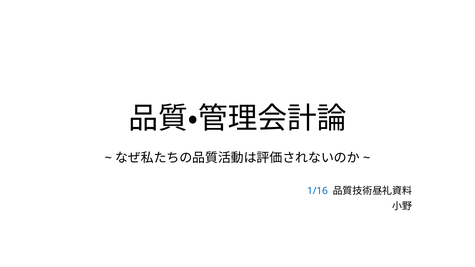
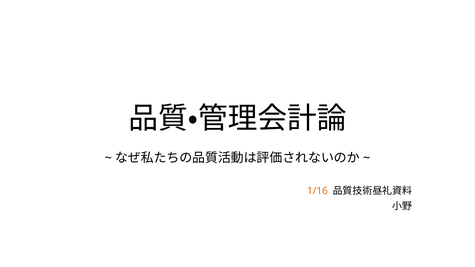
1/16 colour: blue -> orange (317, 191)
